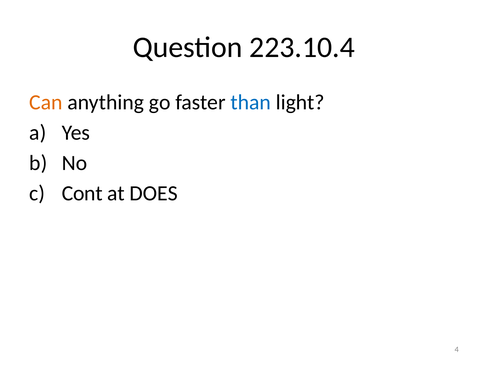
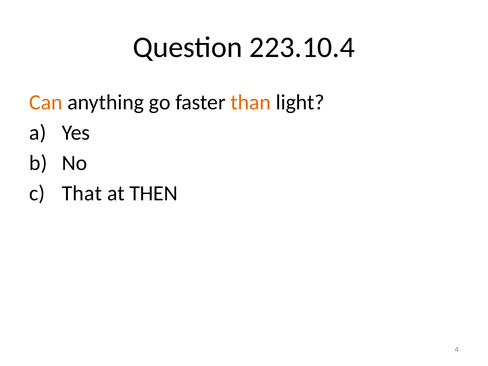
than colour: blue -> orange (251, 102)
Cont: Cont -> That (82, 193)
DOES: DOES -> THEN (154, 193)
